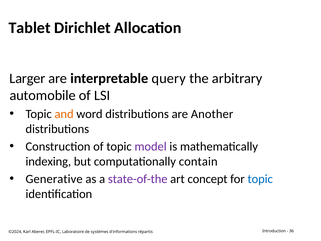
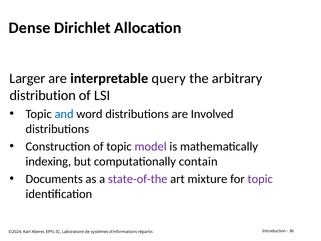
Tablet: Tablet -> Dense (29, 28)
automobile: automobile -> distribution (43, 95)
and colour: orange -> blue (64, 114)
Another: Another -> Involved (212, 114)
Generative: Generative -> Documents (54, 179)
concept: concept -> mixture (207, 179)
topic colour: blue -> purple (260, 179)
